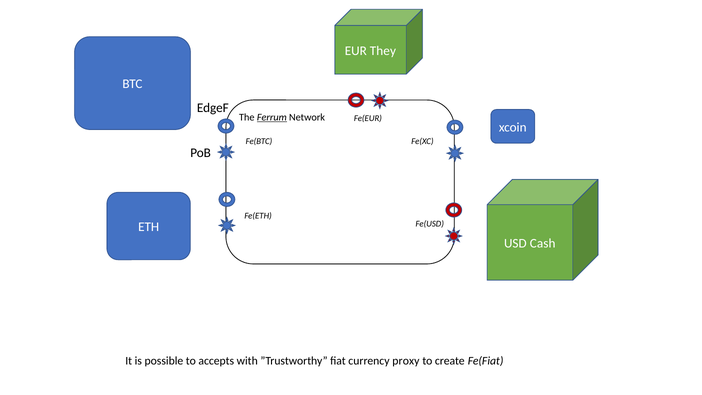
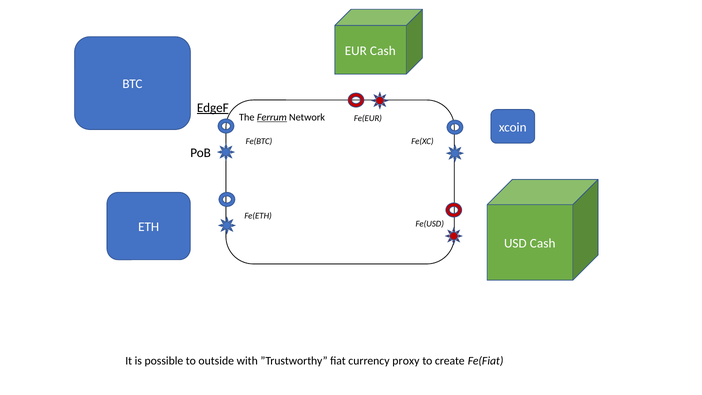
EUR They: They -> Cash (383, 51)
EdgeF underline: none -> present (213, 108)
accepts: accepts -> outside (216, 361)
